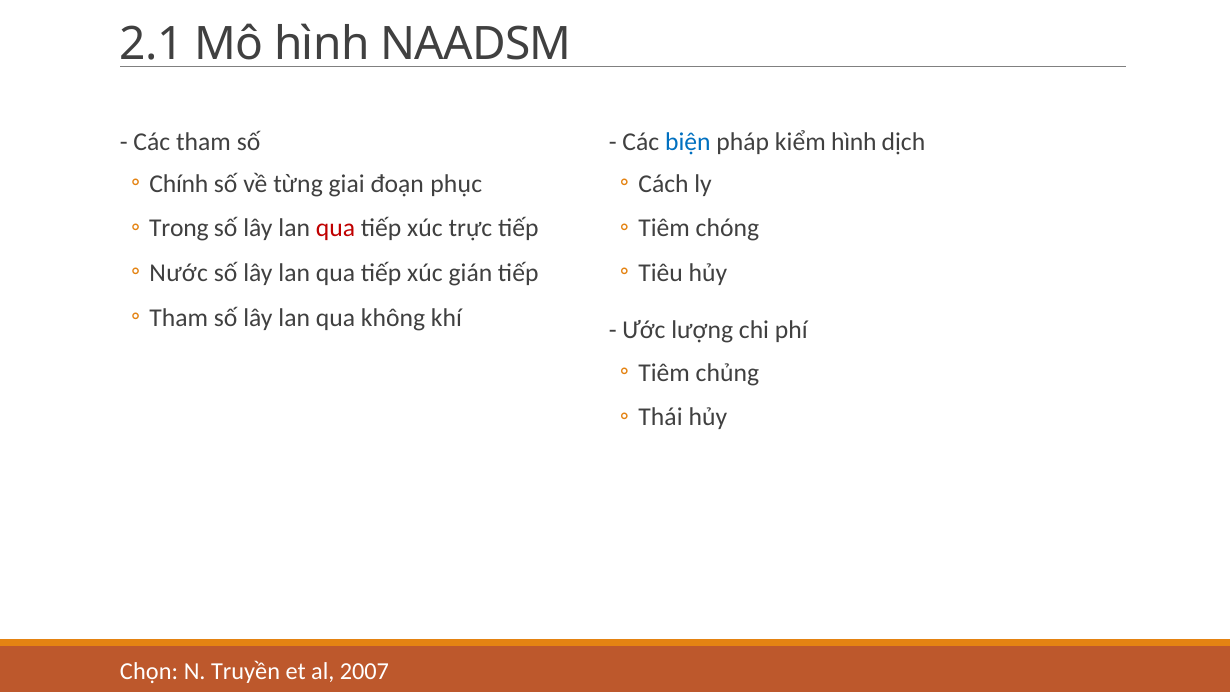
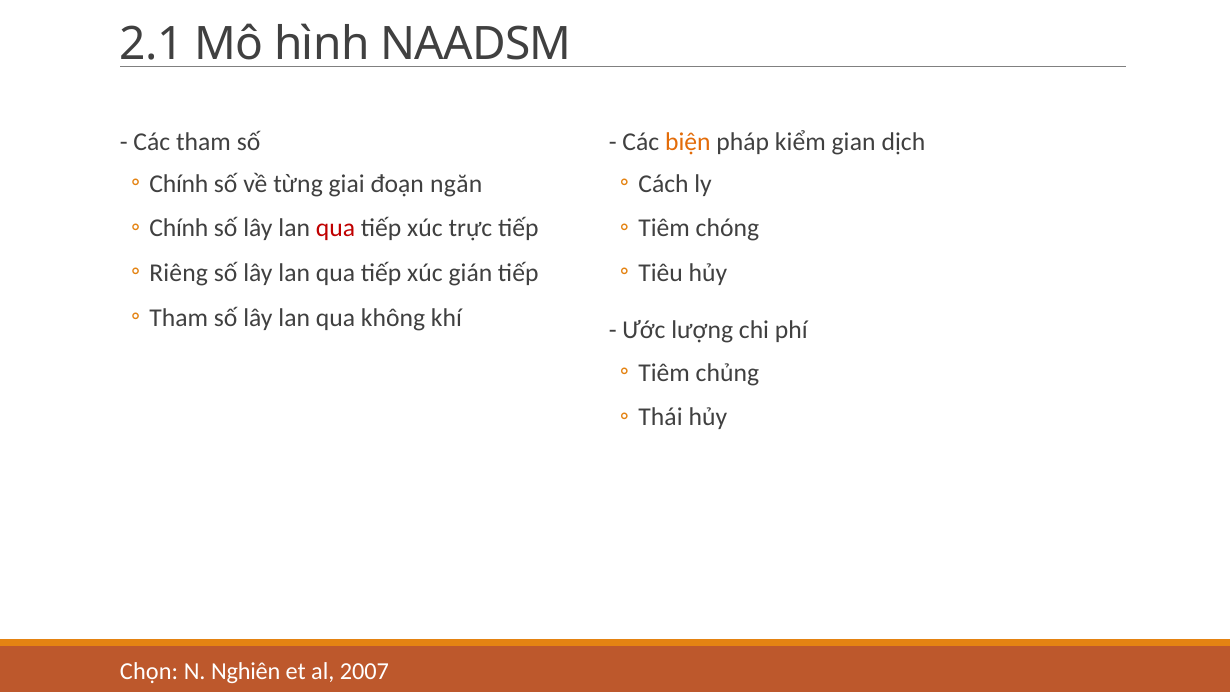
biện colour: blue -> orange (688, 142)
kiểm hình: hình -> gian (854, 142)
phục: phục -> ngăn (456, 184)
Trong: Trong -> Chính (179, 228)
Nước: Nước -> Riêng (179, 273)
Truyền: Truyền -> Nghiên (246, 672)
